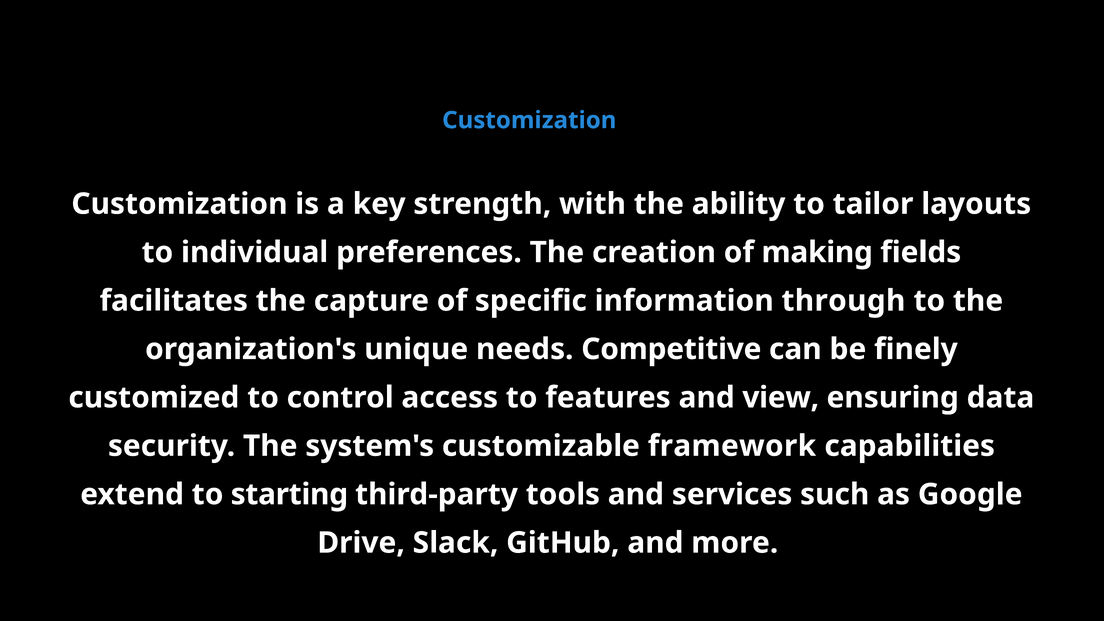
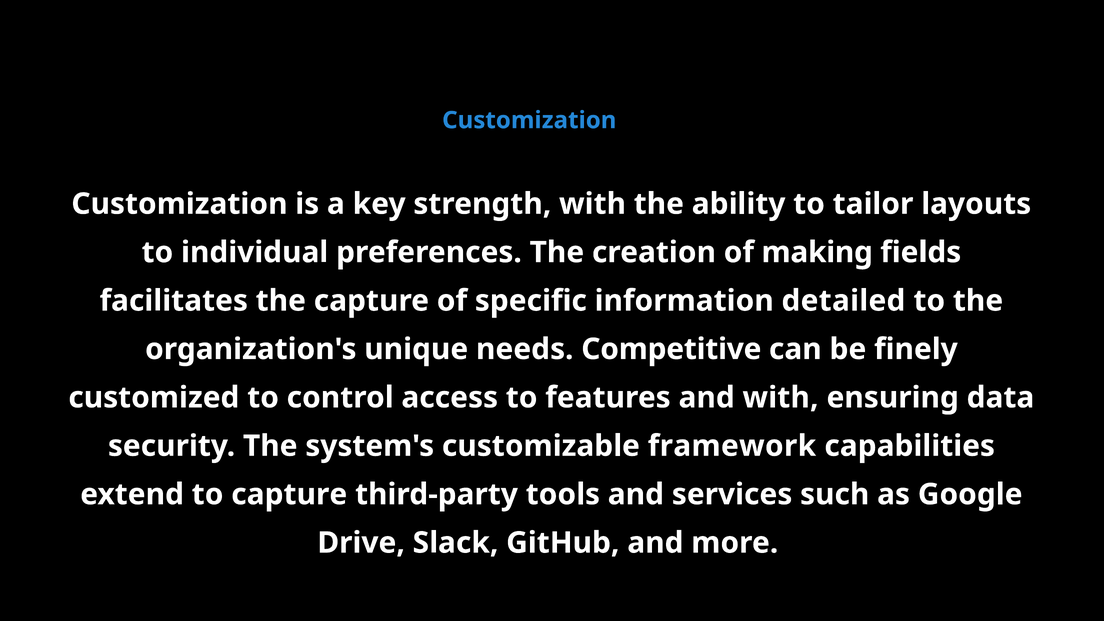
through: through -> detailed (843, 301)
and view: view -> with (781, 398)
to starting: starting -> capture (289, 494)
